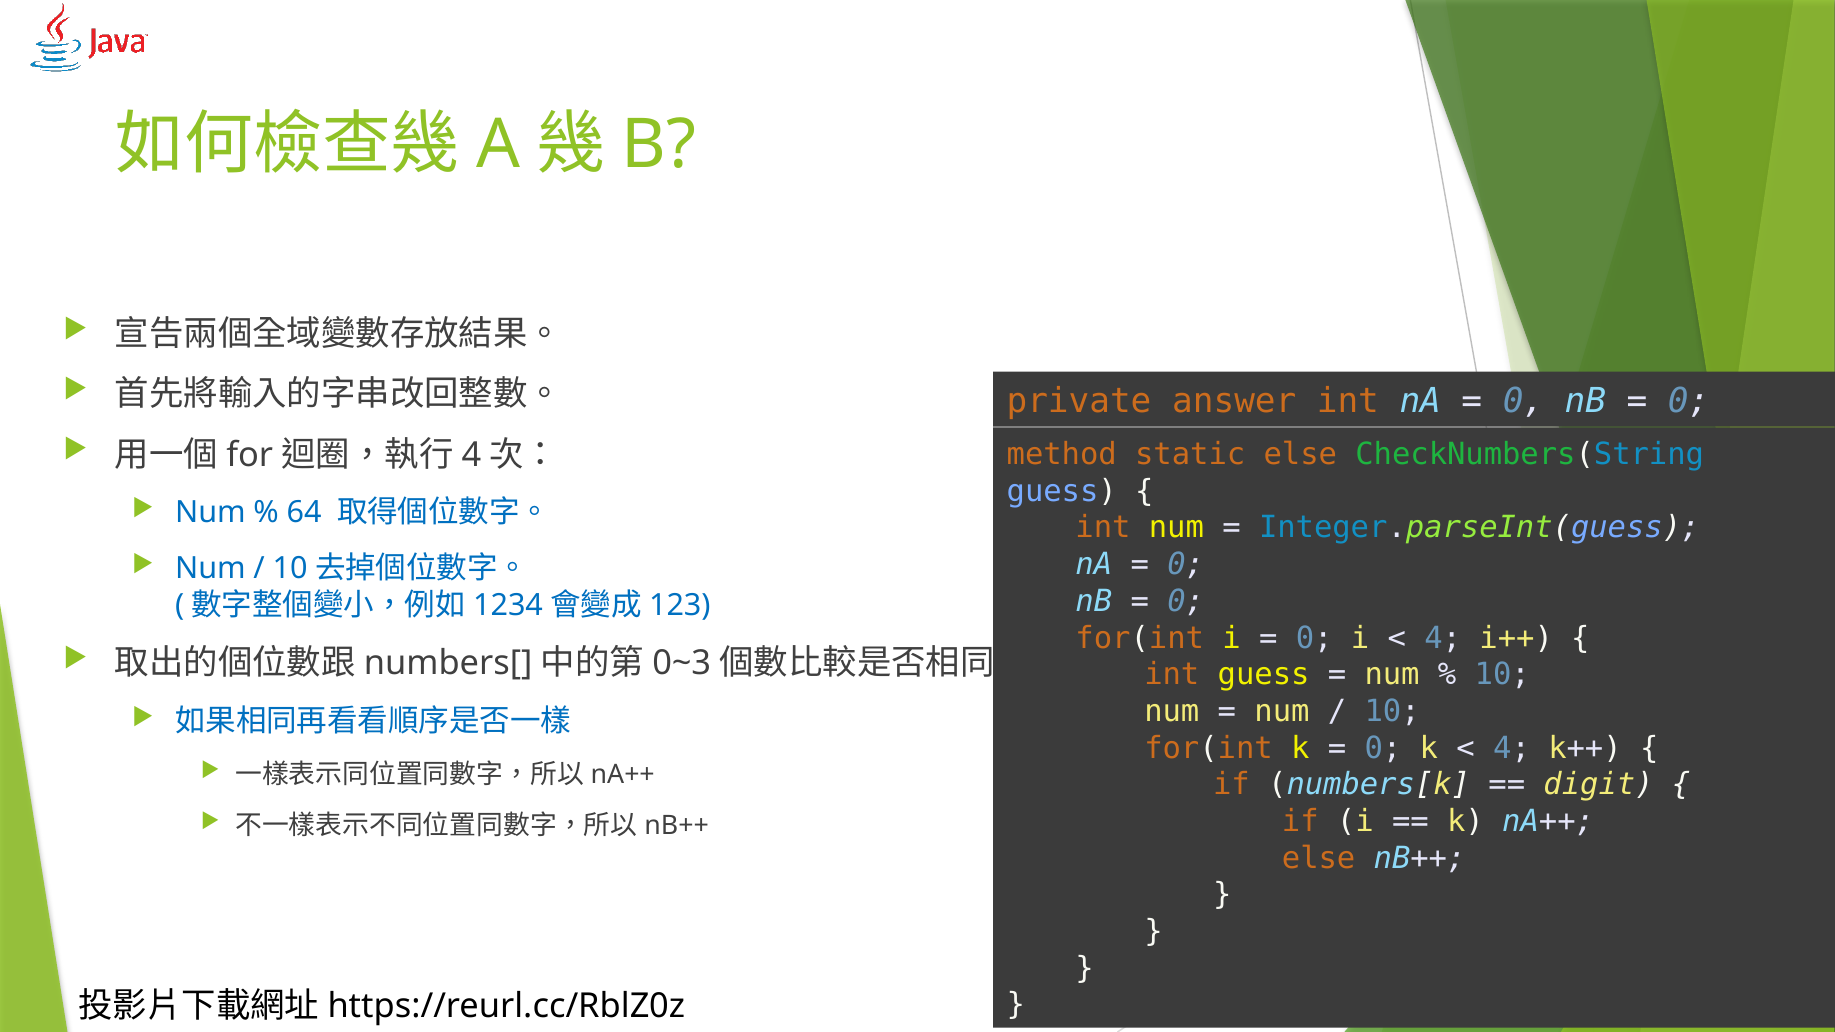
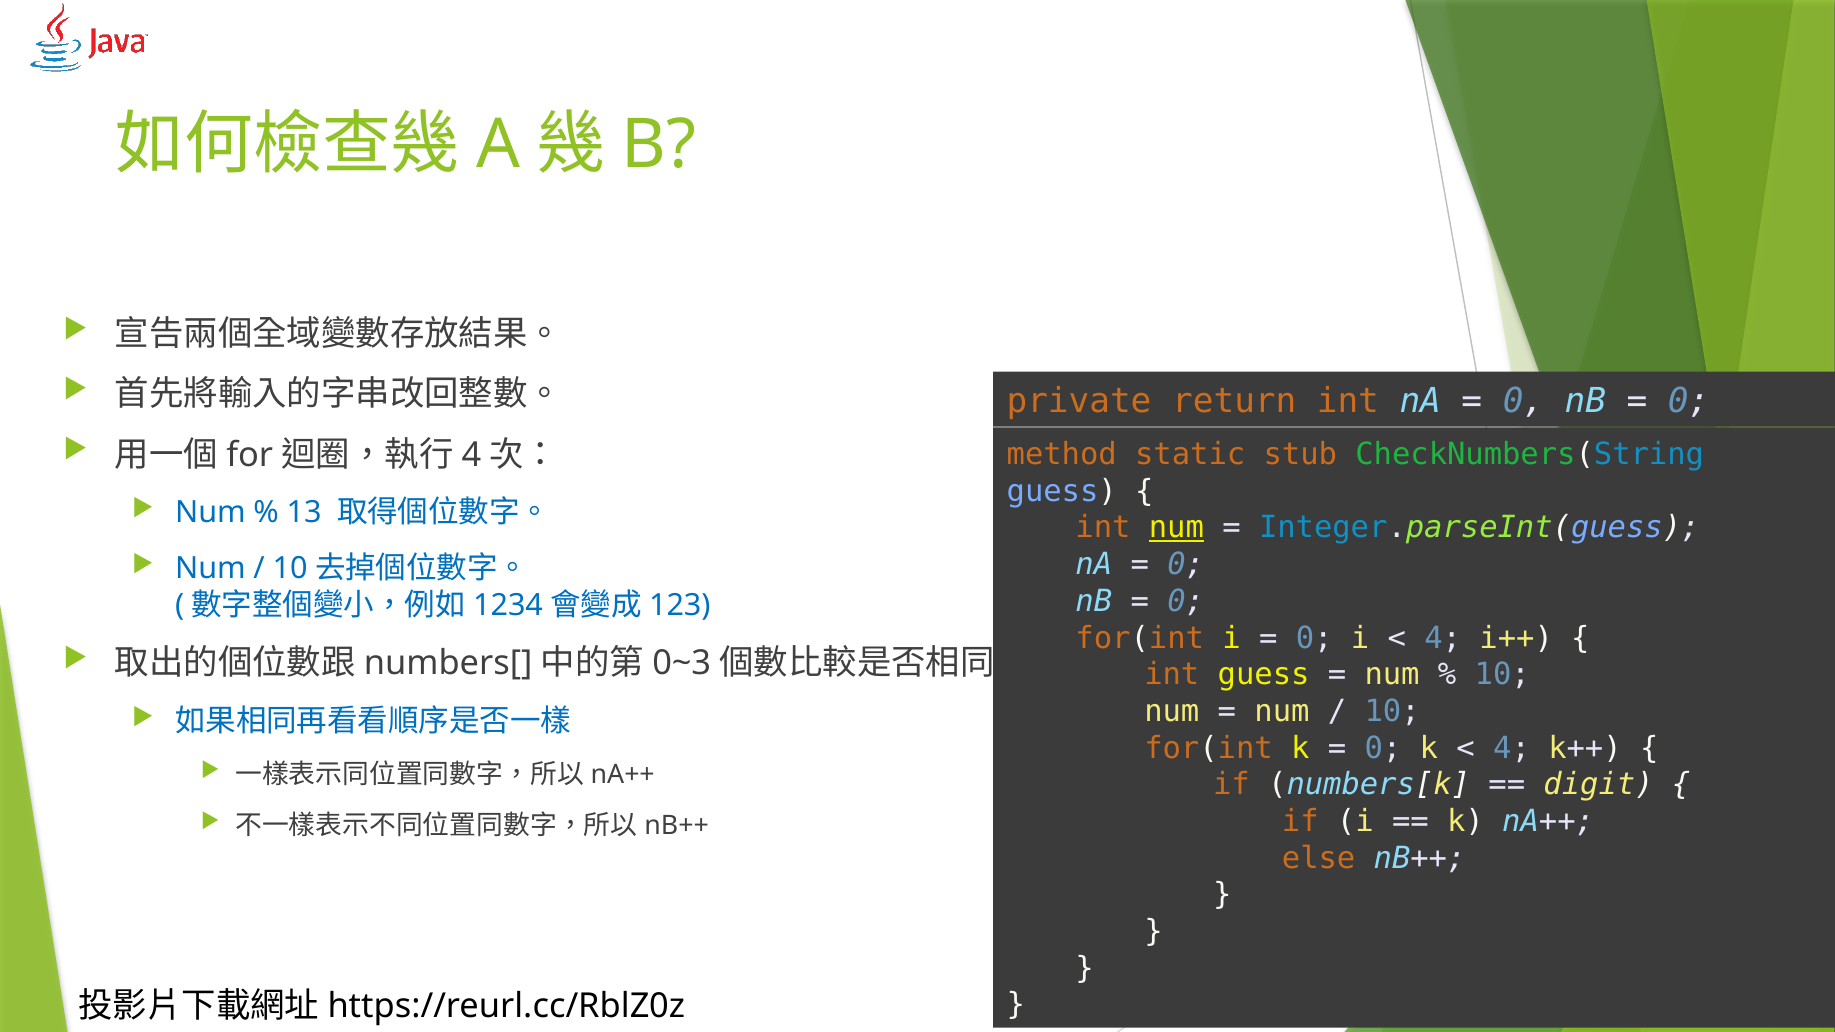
answer: answer -> return (1234, 402)
static else: else -> stub (1300, 455)
64: 64 -> 13 (304, 513)
num underline: none -> present (1176, 528)
